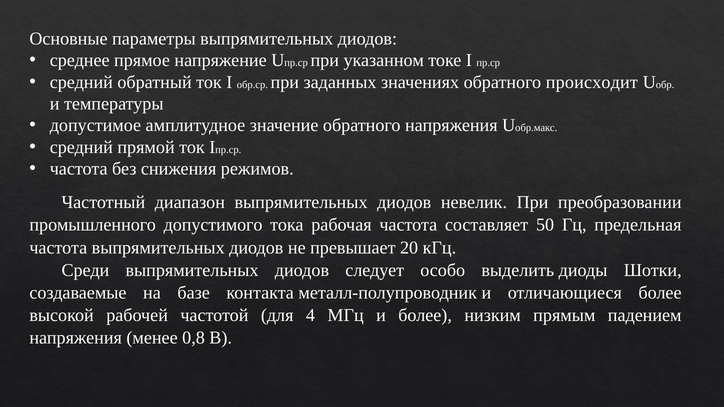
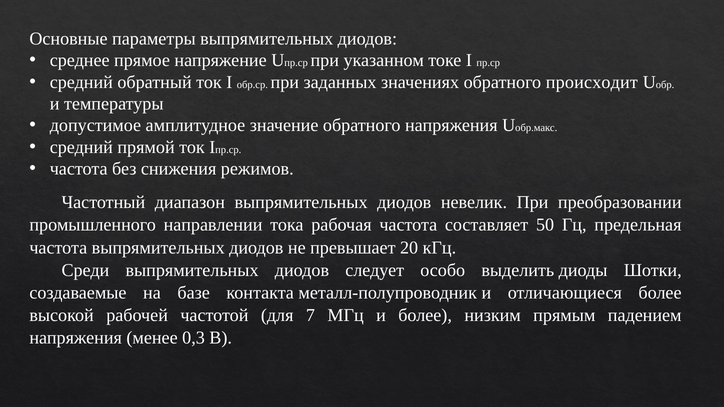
допустимого: допустимого -> направлении (213, 225)
4: 4 -> 7 (310, 316)
0,8: 0,8 -> 0,3 (194, 338)
